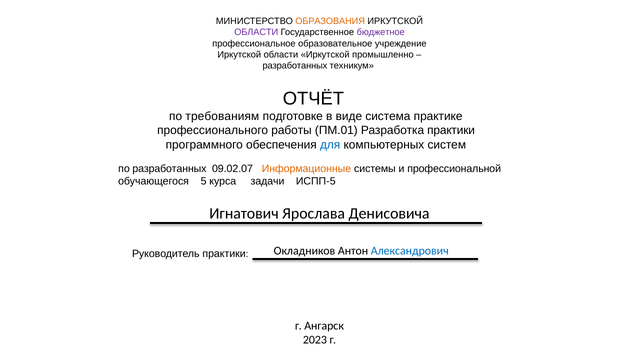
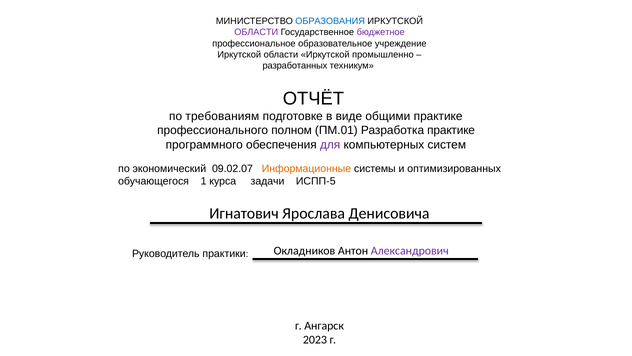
ОБРАЗОВАНИЯ colour: orange -> blue (330, 21)
система: система -> общими (388, 116)
работы: работы -> полном (292, 130)
Разработка практики: практики -> практике (451, 130)
для colour: blue -> purple (330, 144)
по разработанных: разработанных -> экономический (169, 169)
профессиональной: профессиональной -> оптимизированных (454, 169)
5: 5 -> 1 (204, 181)
Александрович colour: blue -> purple (410, 250)
